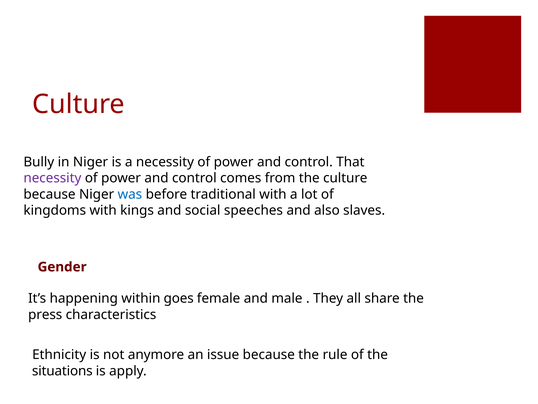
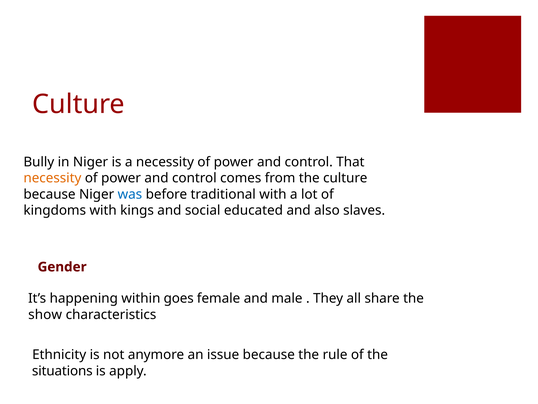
necessity colour: purple -> orange (52, 178)
speeches: speeches -> educated (253, 210)
press: press -> show (45, 314)
